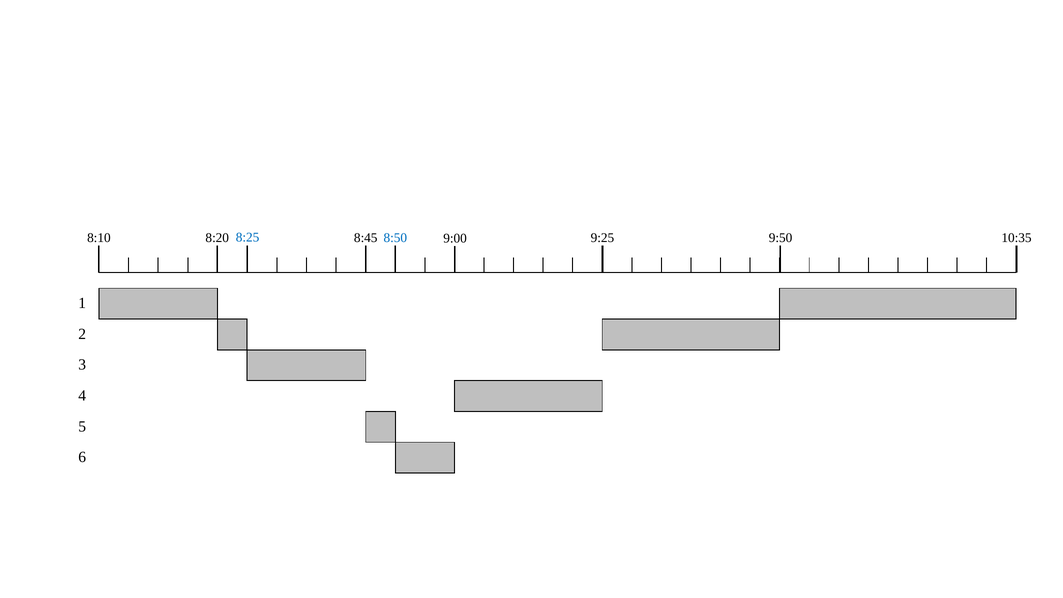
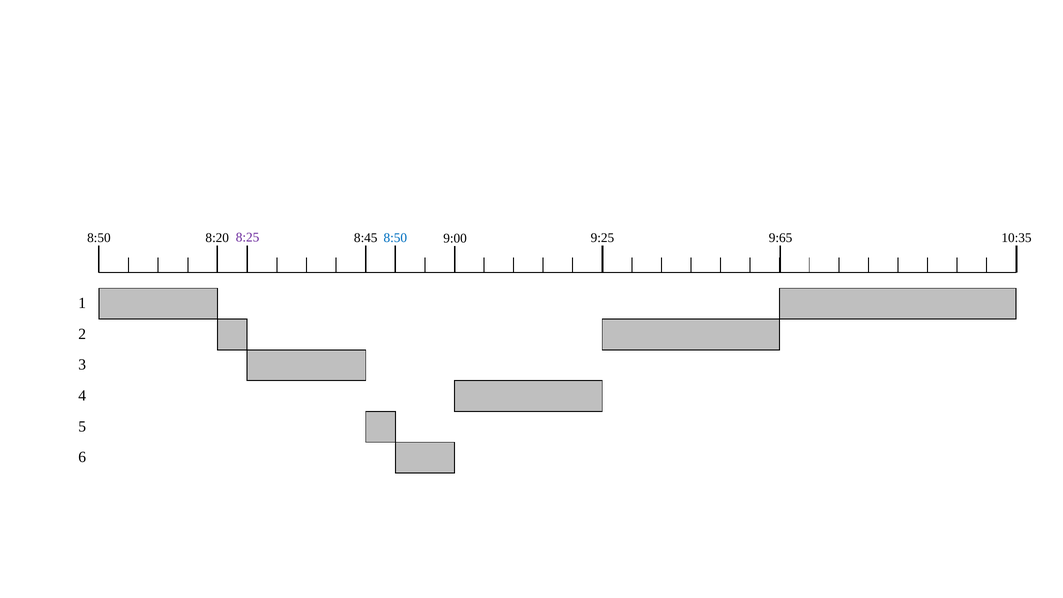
8:10: 8:10 -> 8:50 (99, 238)
8:25 colour: blue -> purple (248, 237)
9:50: 9:50 -> 9:65 (781, 238)
